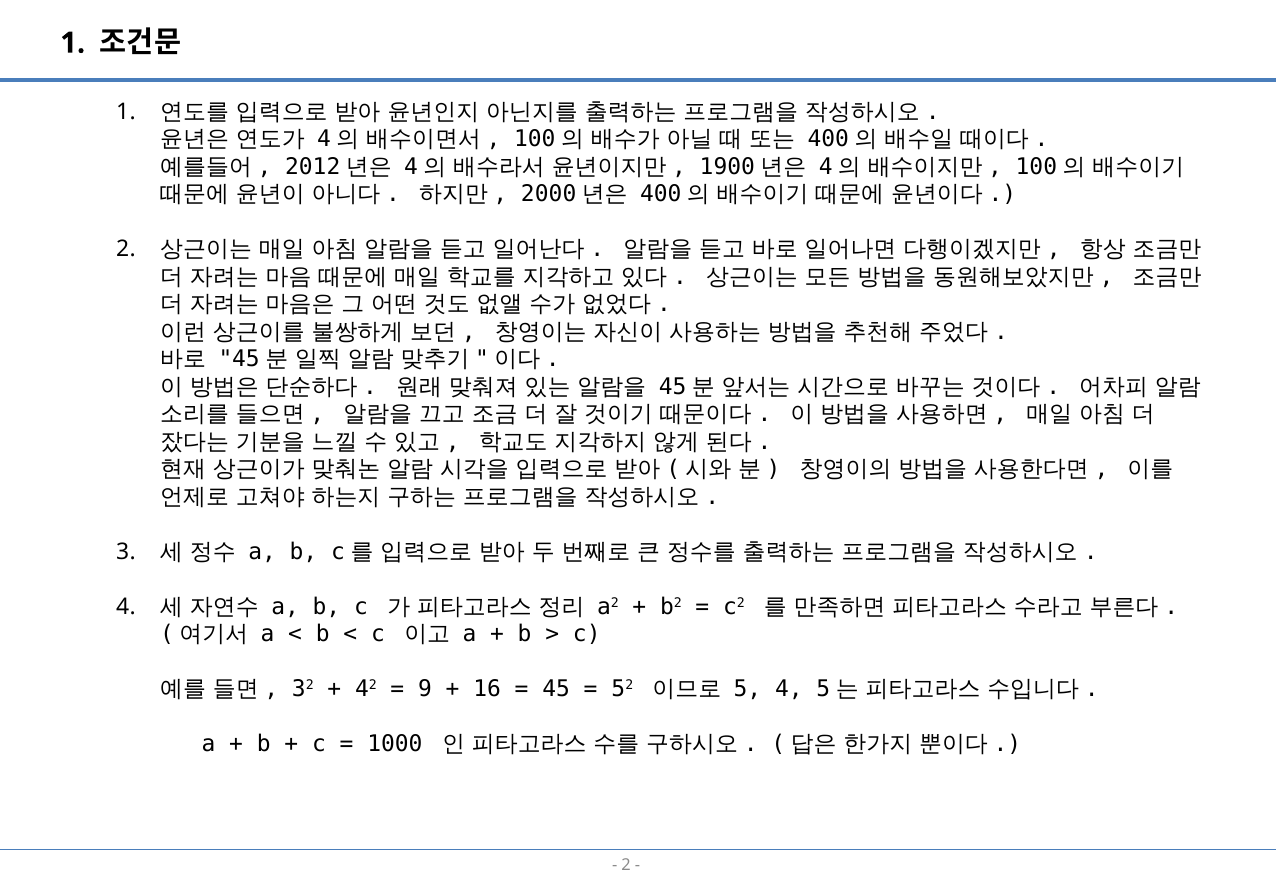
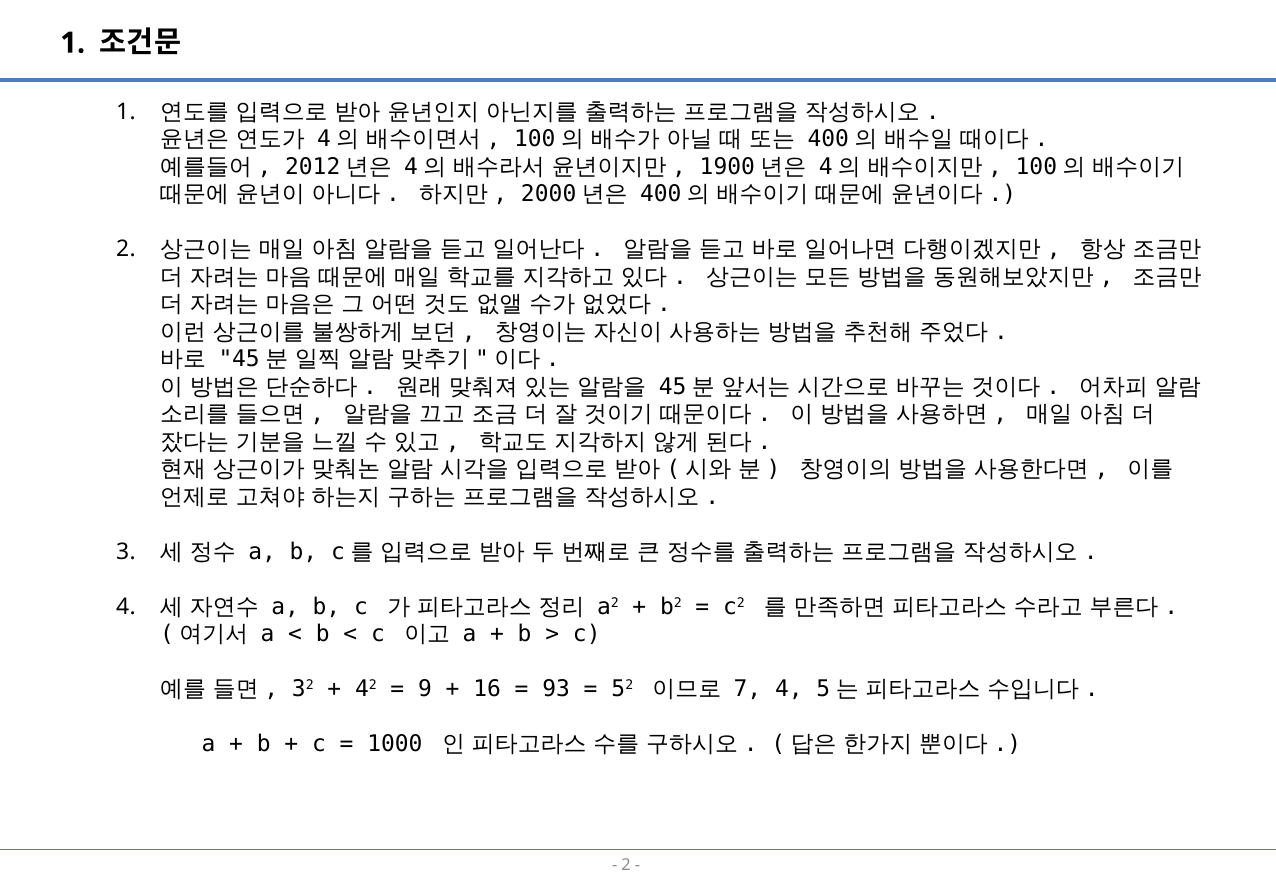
45: 45 -> 93 (556, 689)
5: 5 -> 7 (747, 689)
